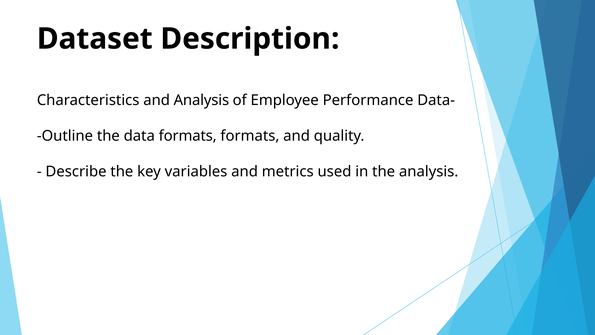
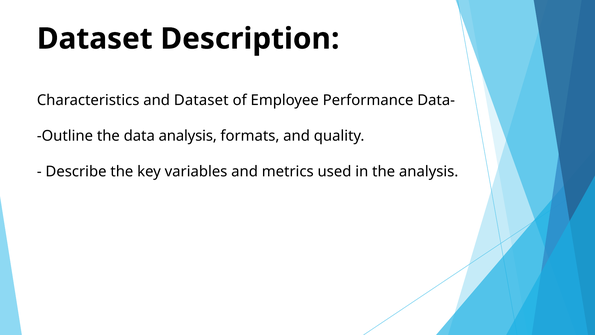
and Analysis: Analysis -> Dataset (201, 100)
data formats: formats -> analysis (188, 136)
